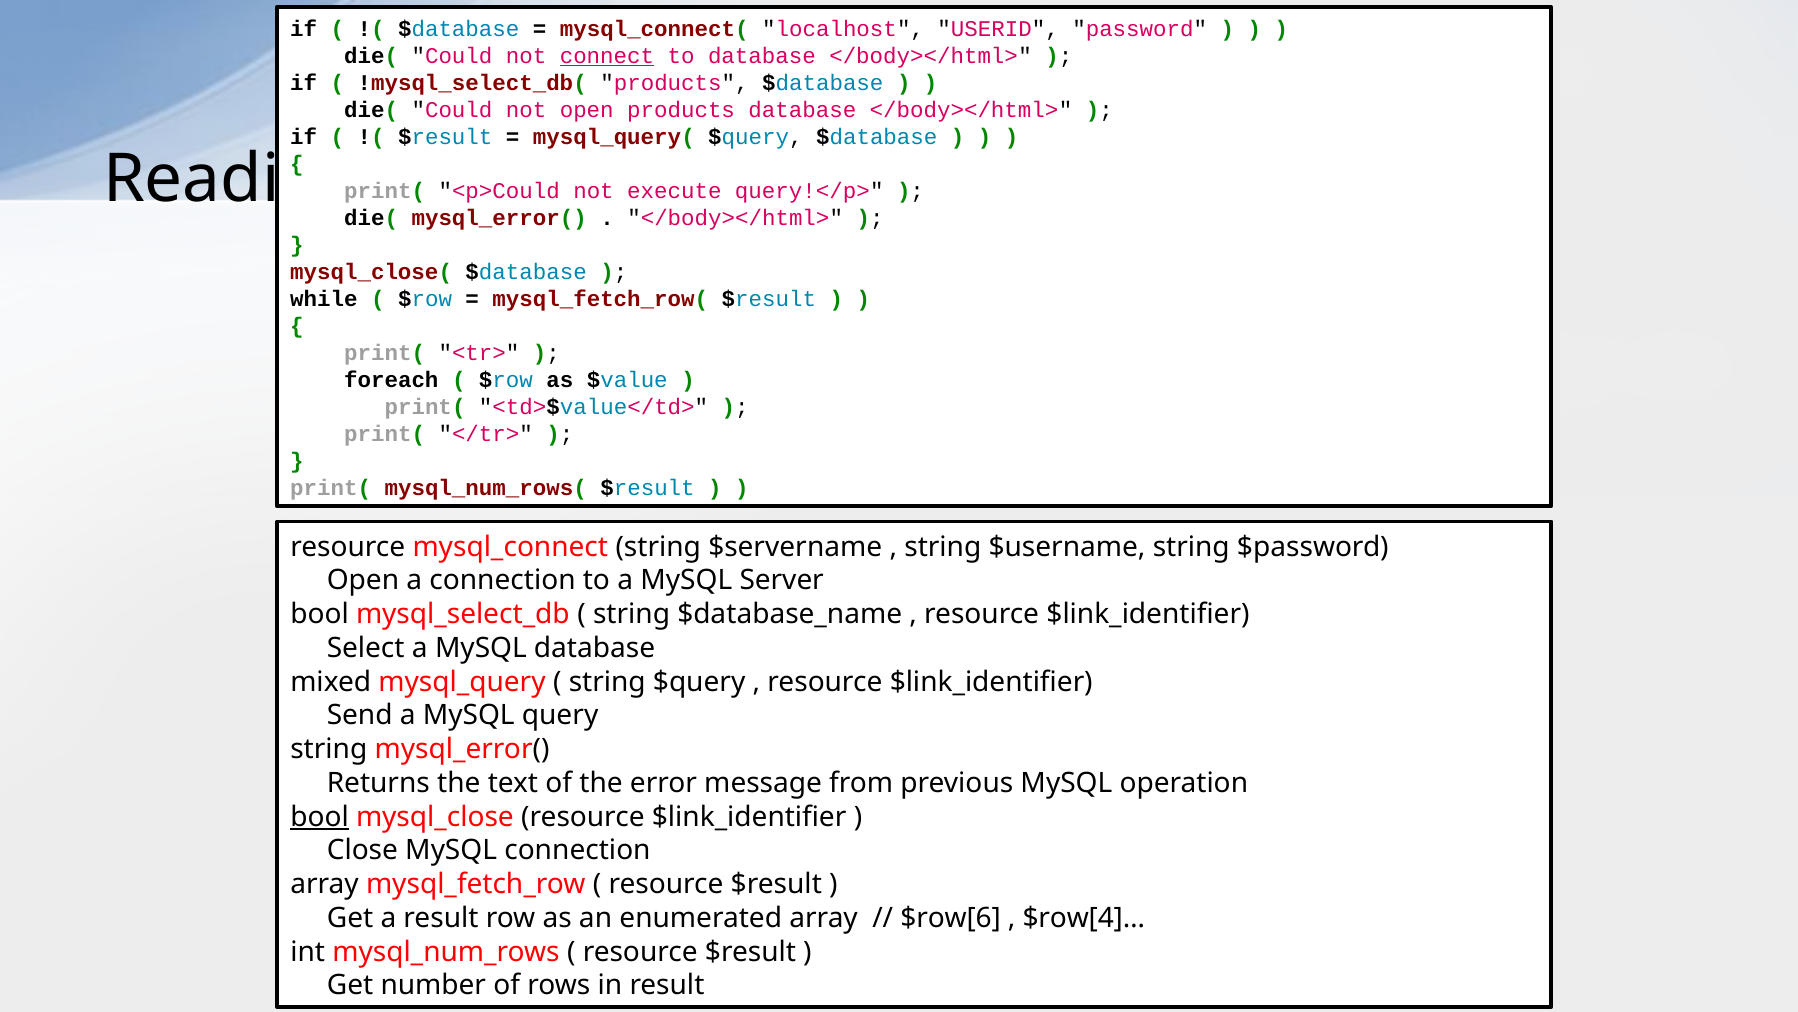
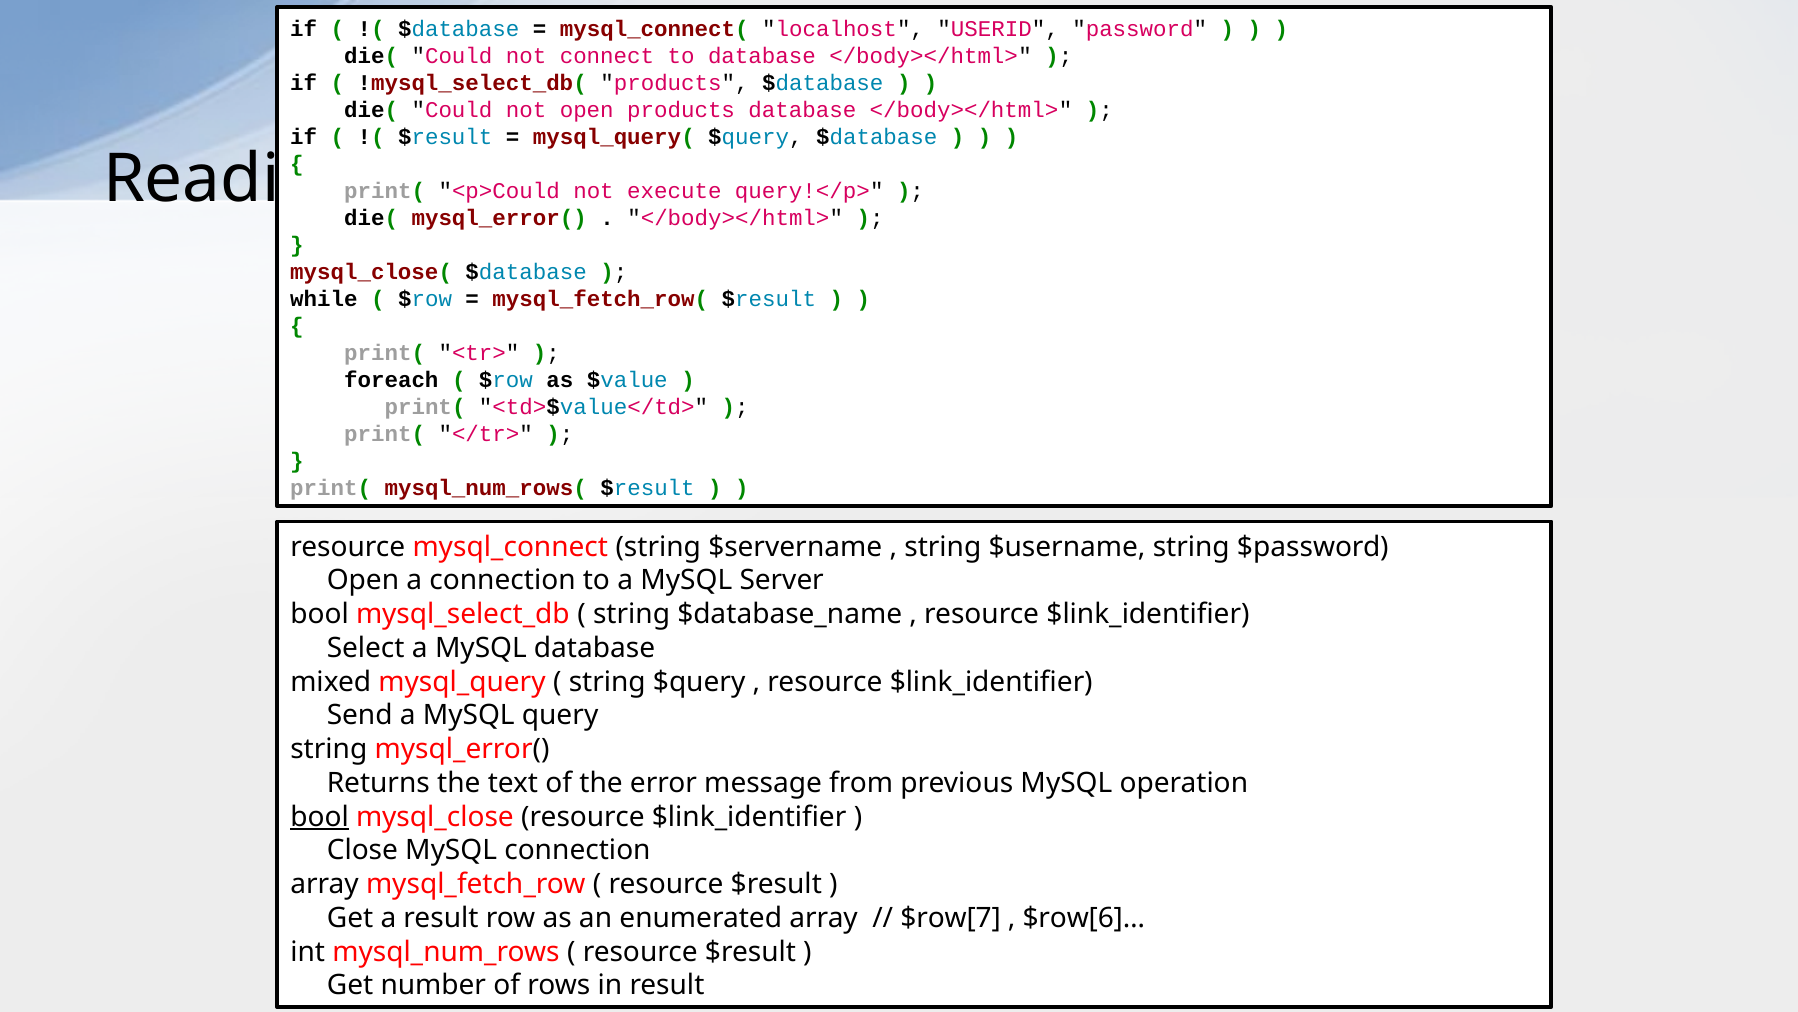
connect underline: present -> none (607, 56)
$row[6: $row[6 -> $row[7 (951, 917)
$row[4]…: $row[4]… -> $row[6]… (1084, 917)
